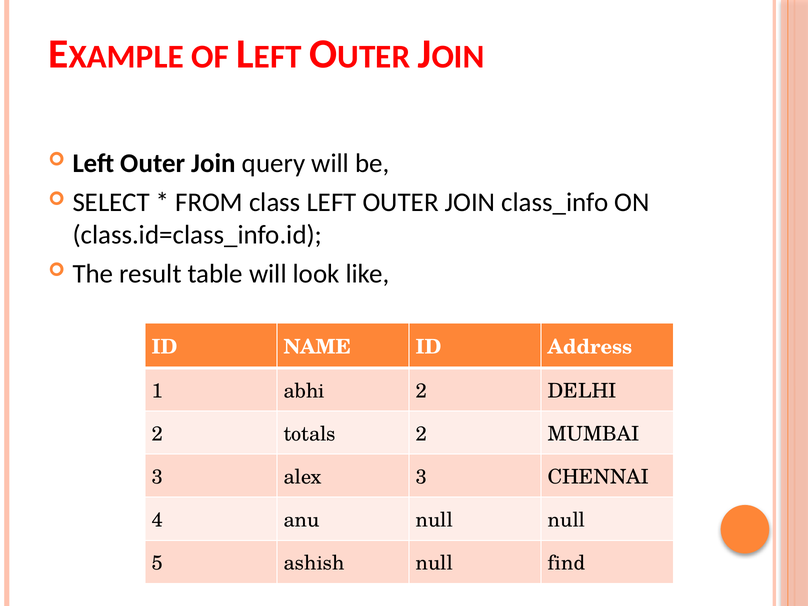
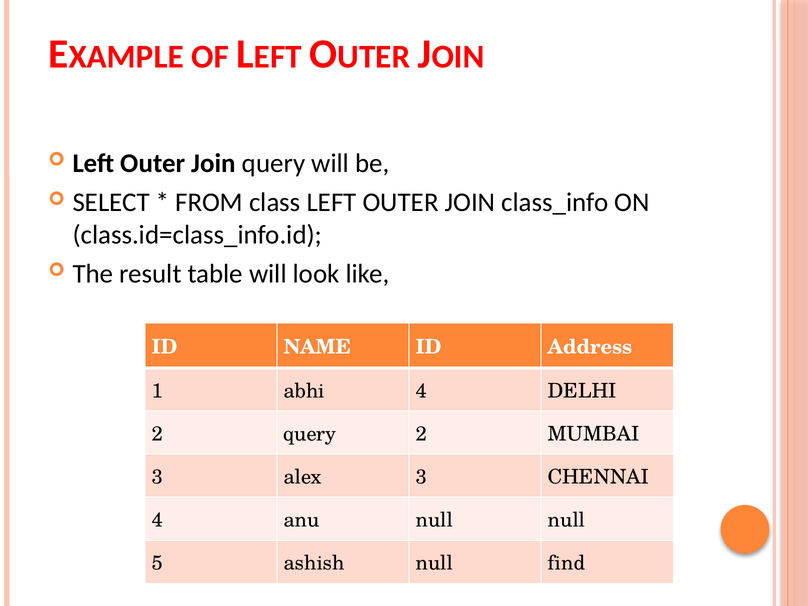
abhi 2: 2 -> 4 (421, 391)
2 totals: totals -> query (310, 434)
